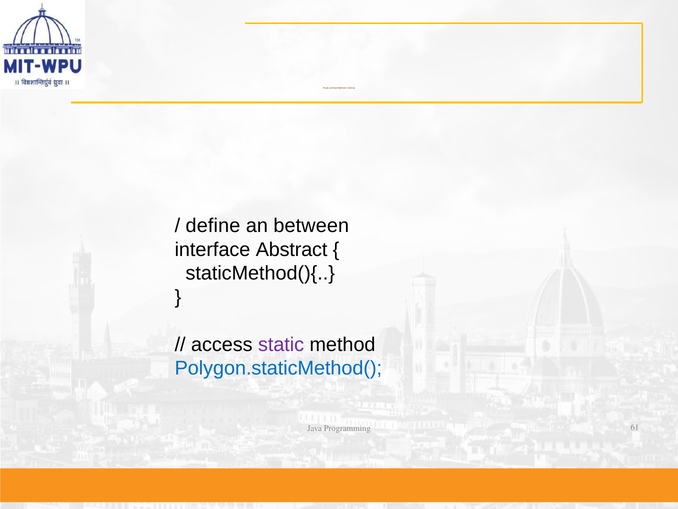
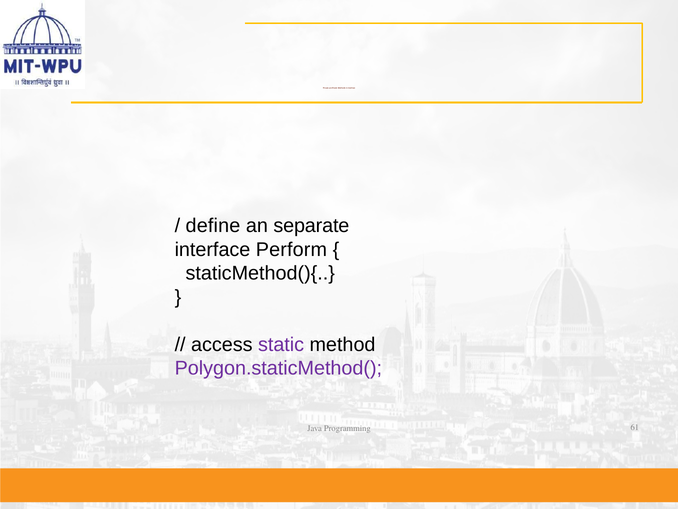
between: between -> separate (311, 226)
Abstract: Abstract -> Perform (291, 249)
Polygon.staticMethod( colour: blue -> purple (278, 368)
